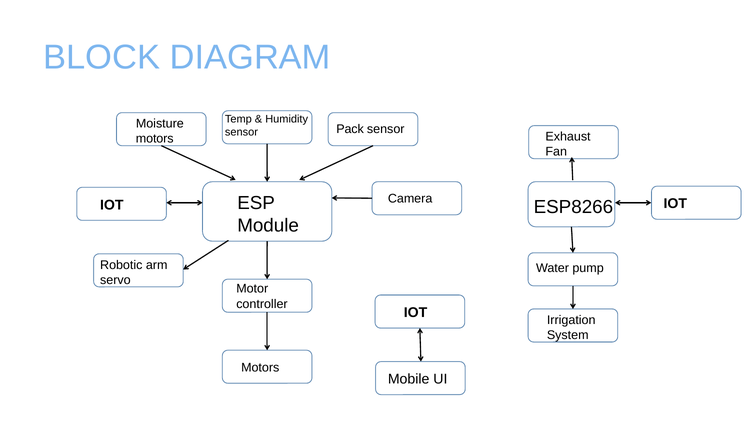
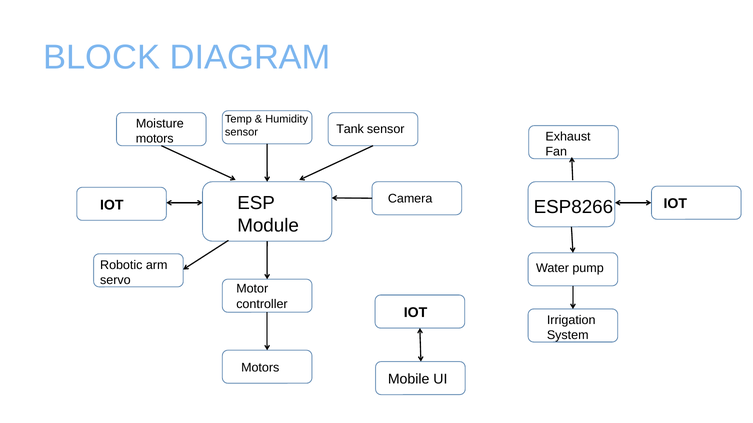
Pack: Pack -> Tank (350, 129)
